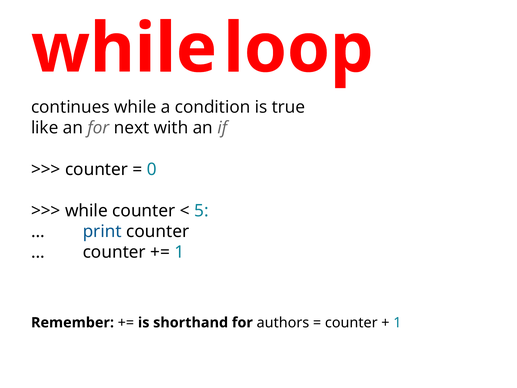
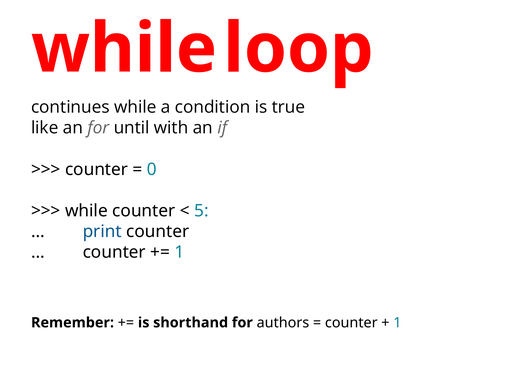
next: next -> until (132, 128)
